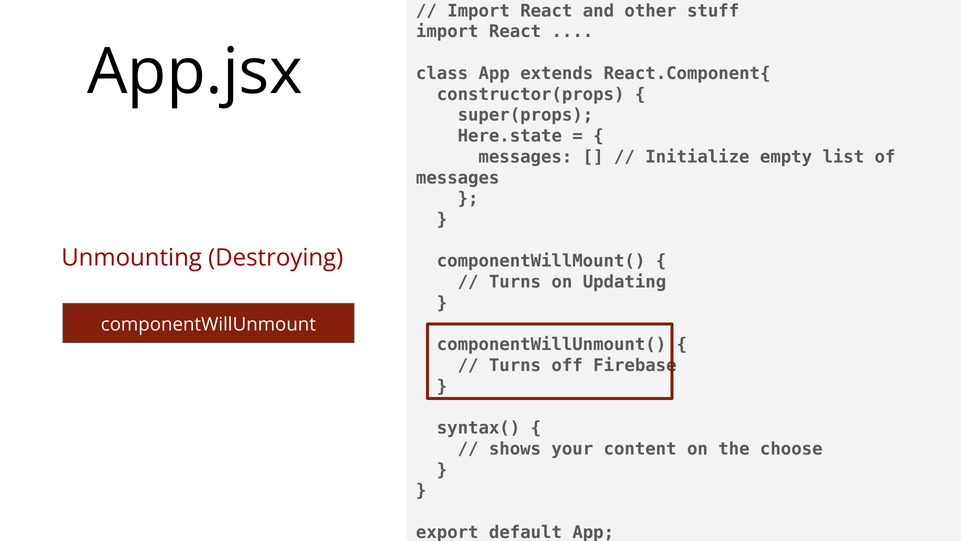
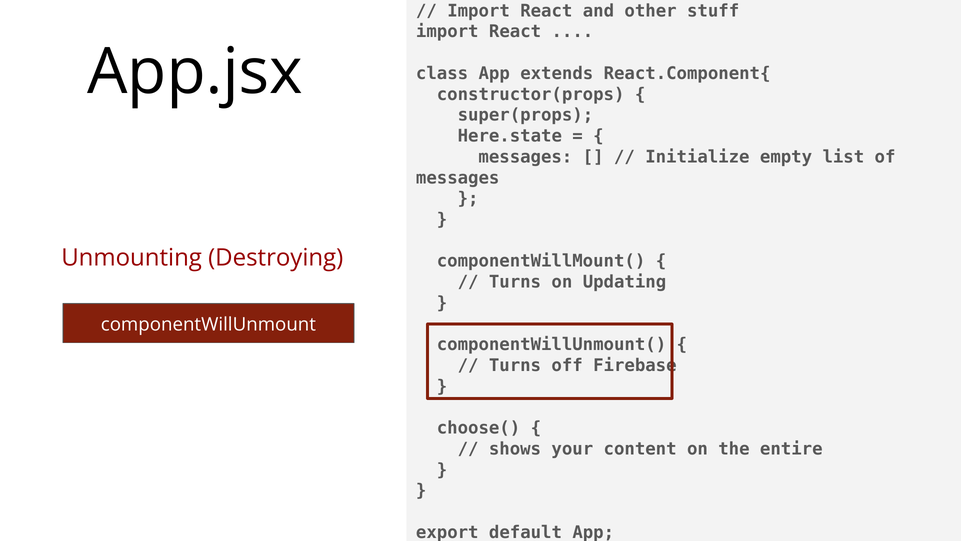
syntax(: syntax( -> choose( (479, 428)
choose: choose -> entire (791, 449)
